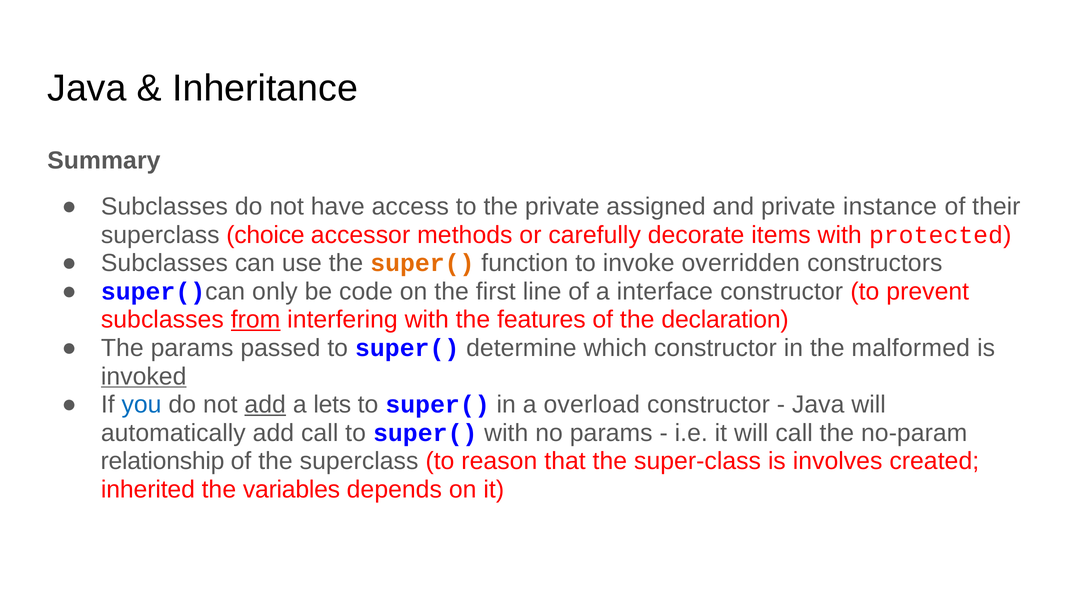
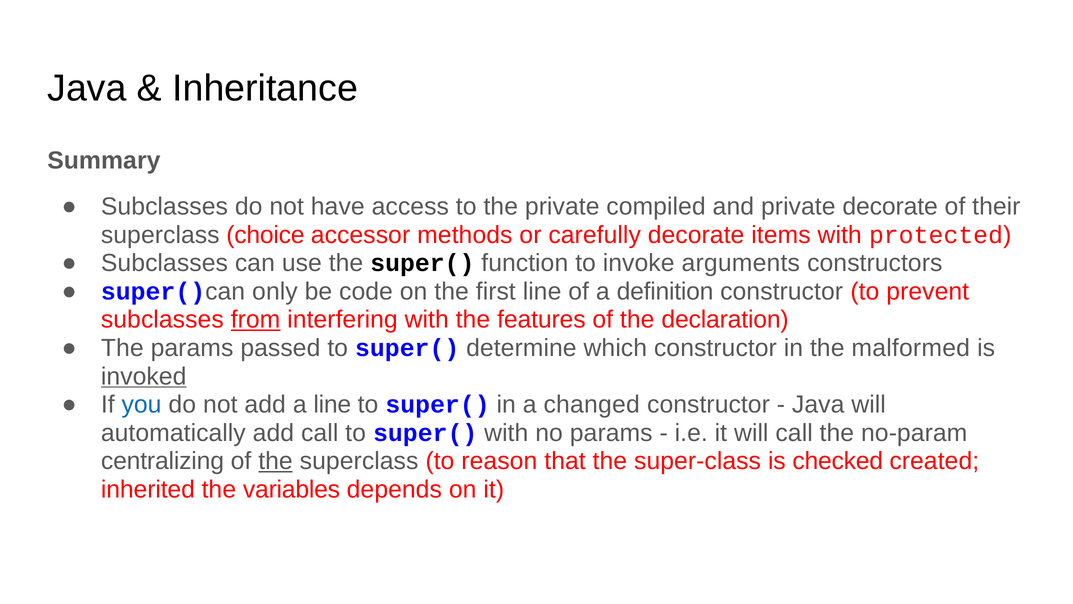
assigned: assigned -> compiled (656, 207)
private instance: instance -> decorate (890, 207)
super( colour: orange -> black (422, 263)
overridden: overridden -> arguments (741, 263)
interface: interface -> definition (665, 291)
add underline: present -> none (265, 404)
a lets: lets -> line (332, 404)
overload: overload -> changed (592, 404)
relationship: relationship -> centralizing (162, 461)
the underline: none -> present (275, 461)
involves: involves -> checked (838, 461)
